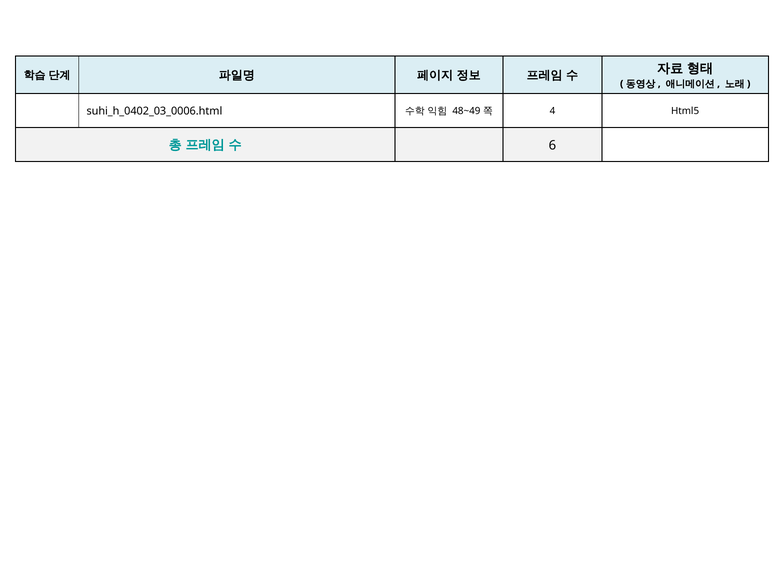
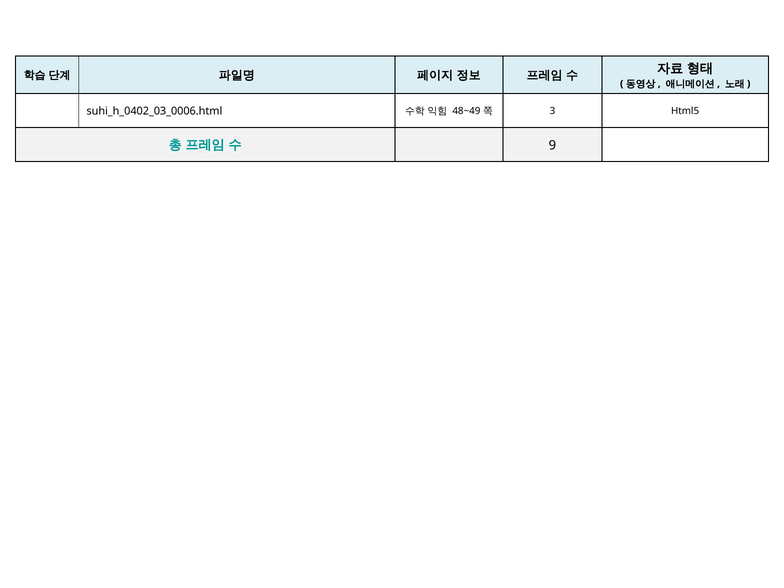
4: 4 -> 3 (552, 111)
6: 6 -> 9 (552, 145)
